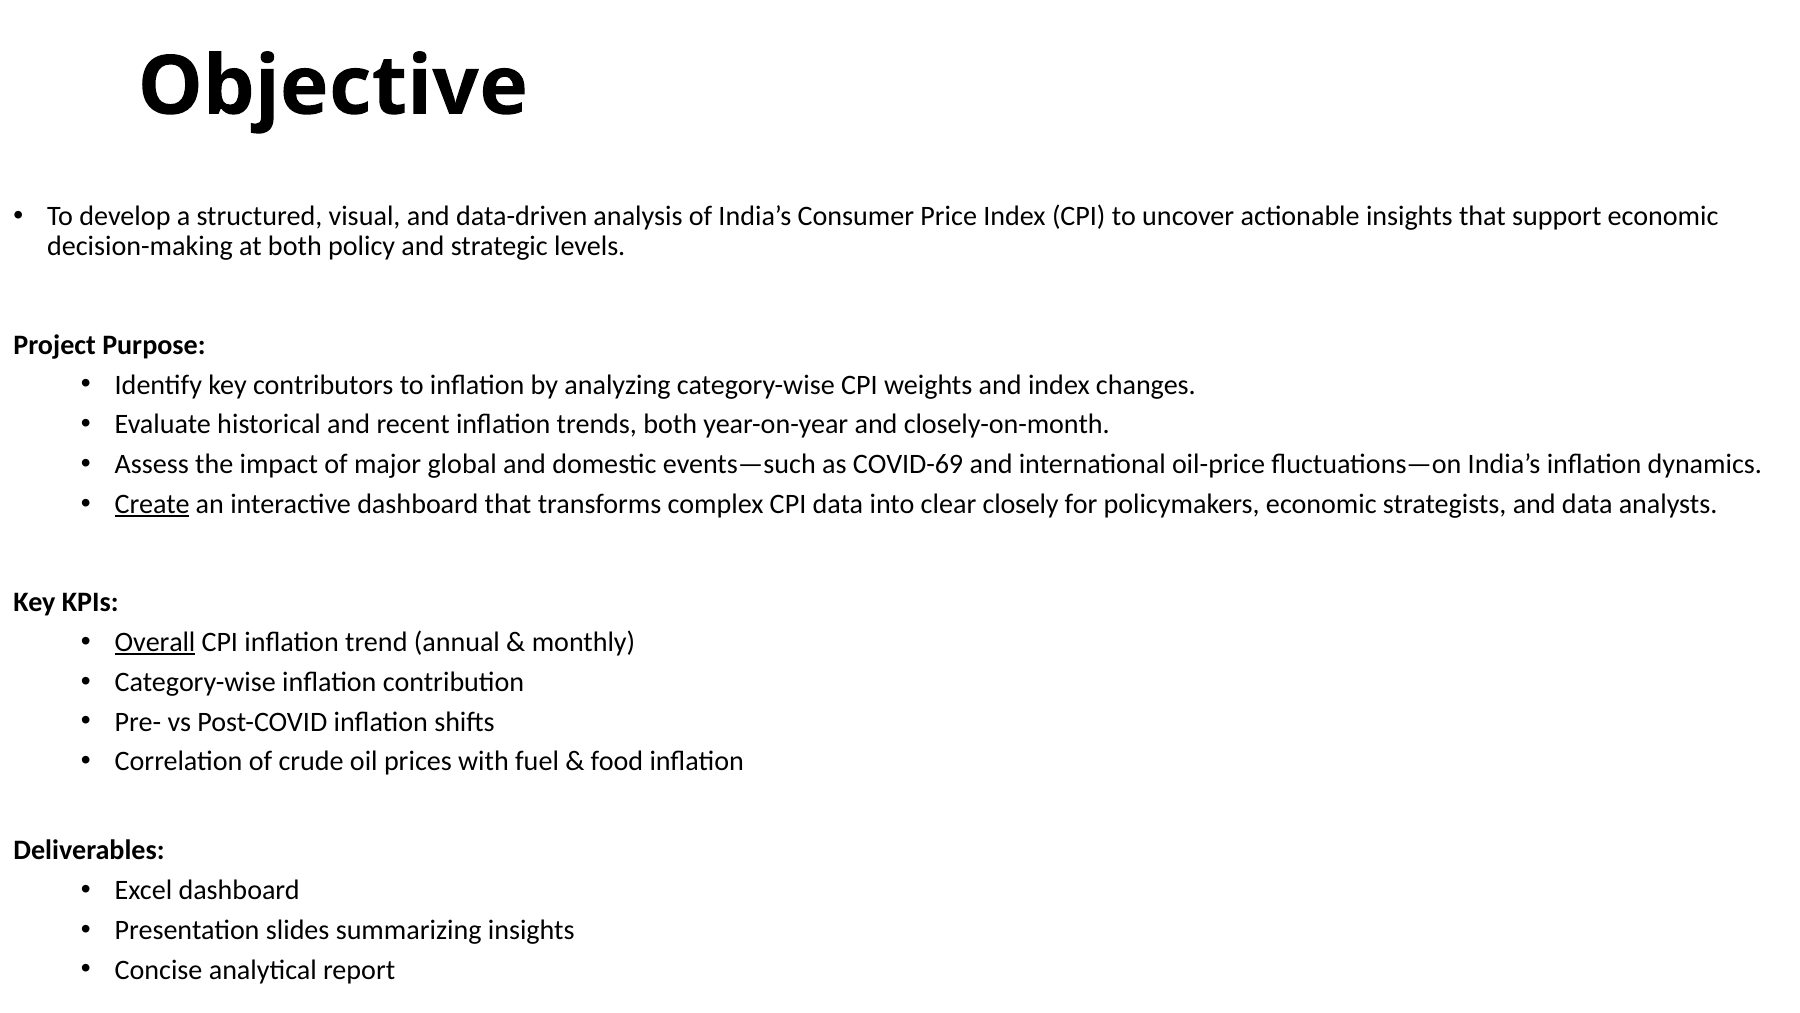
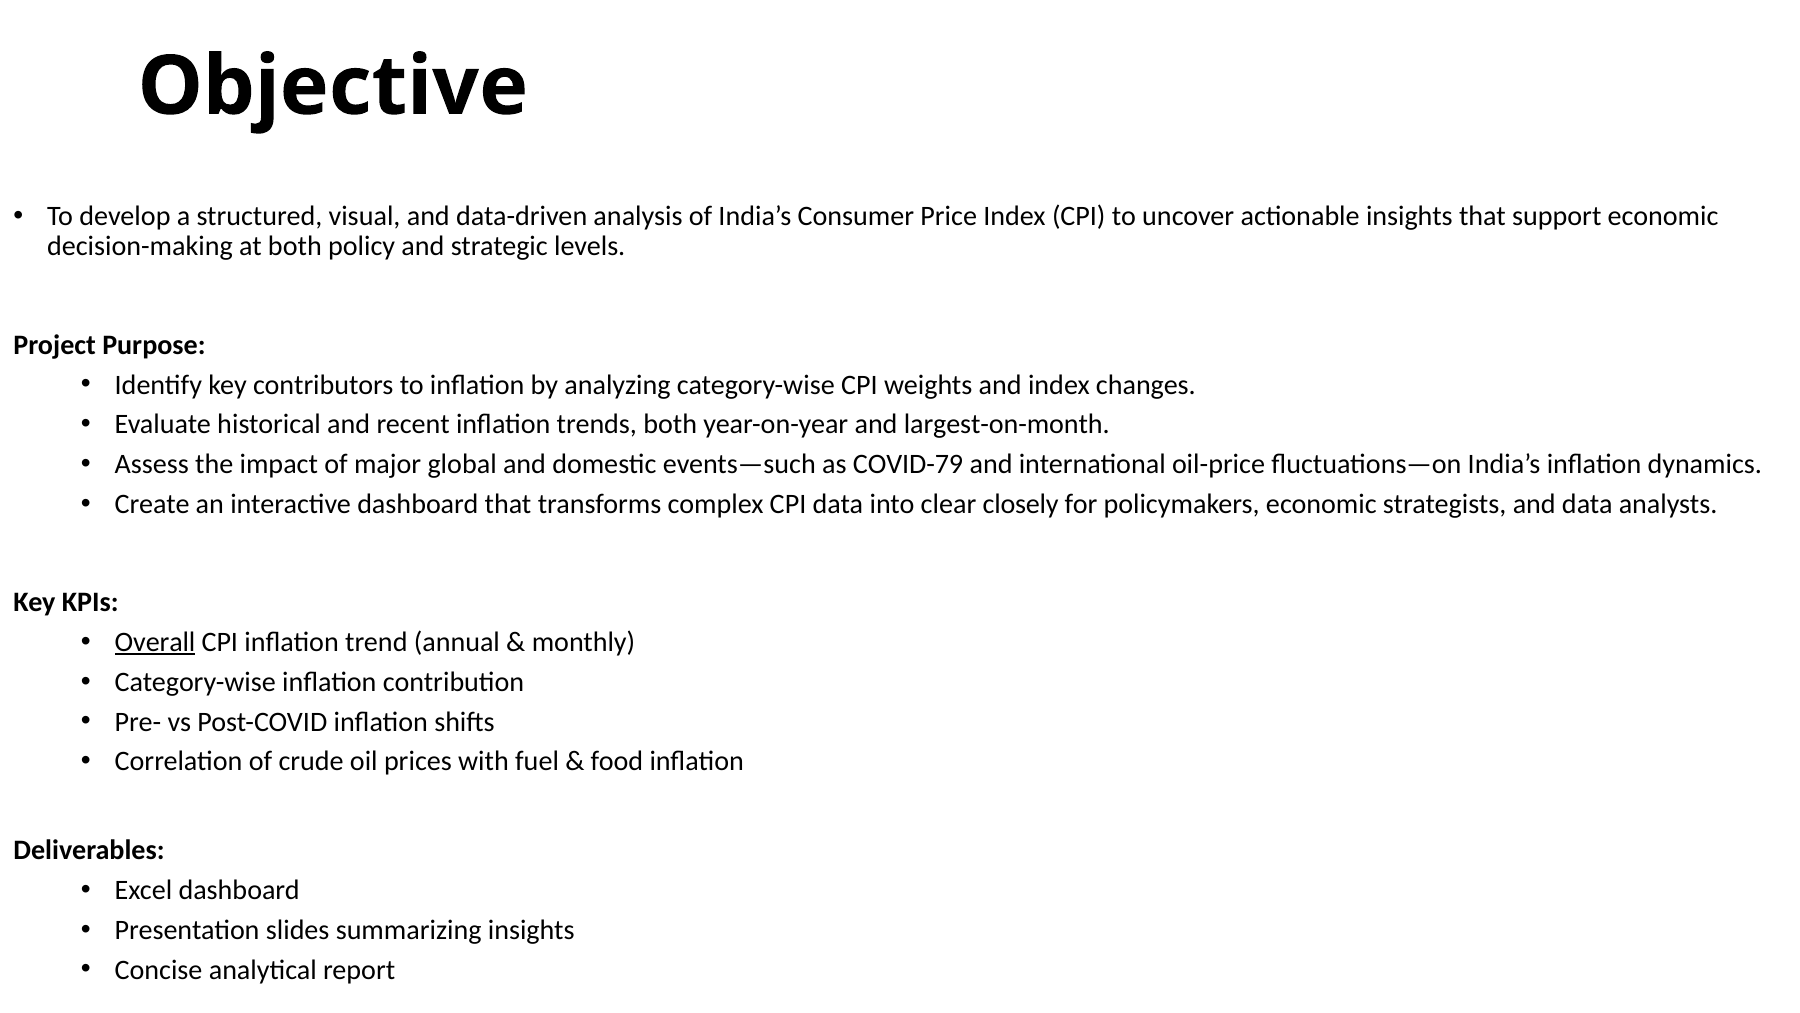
closely-on-month: closely-on-month -> largest-on-month (1007, 424)
COVID-69: COVID-69 -> COVID-79 (908, 464)
Create underline: present -> none (152, 504)
